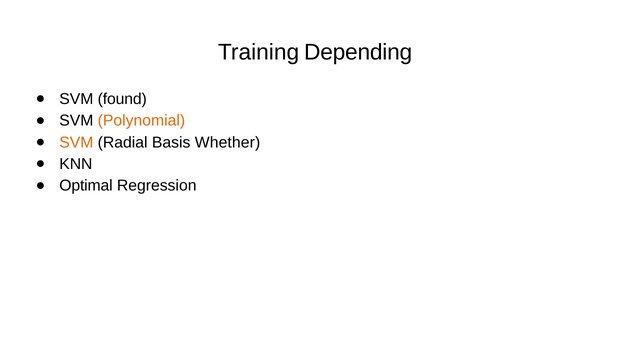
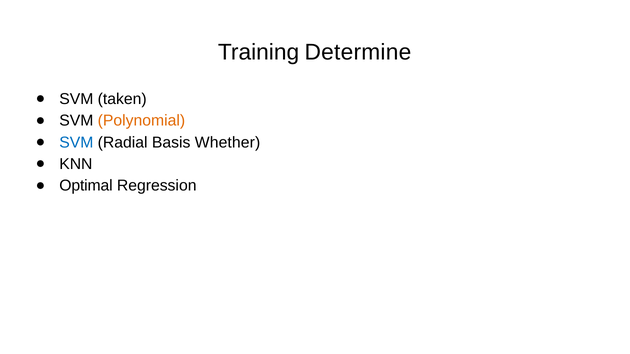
Depending: Depending -> Determine (358, 52)
found: found -> taken (122, 99)
SVM colour: orange -> blue (76, 143)
